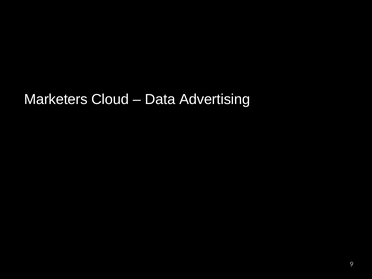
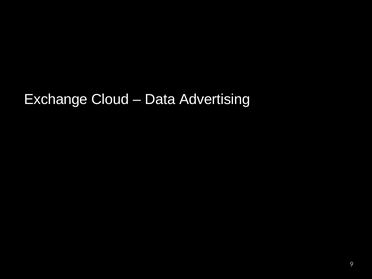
Marketers: Marketers -> Exchange (56, 99)
